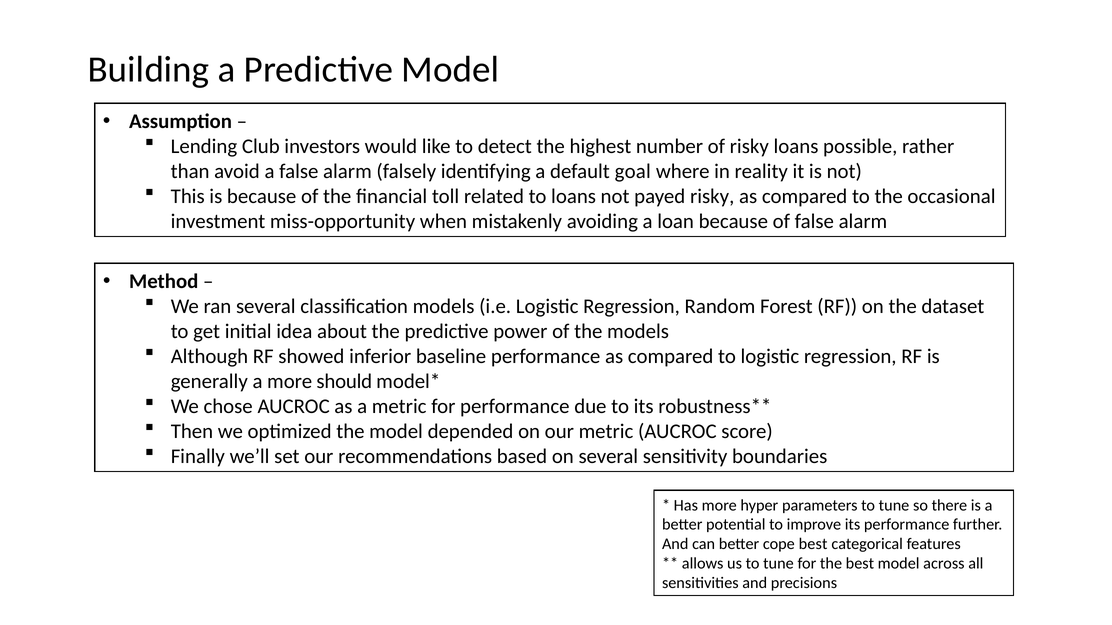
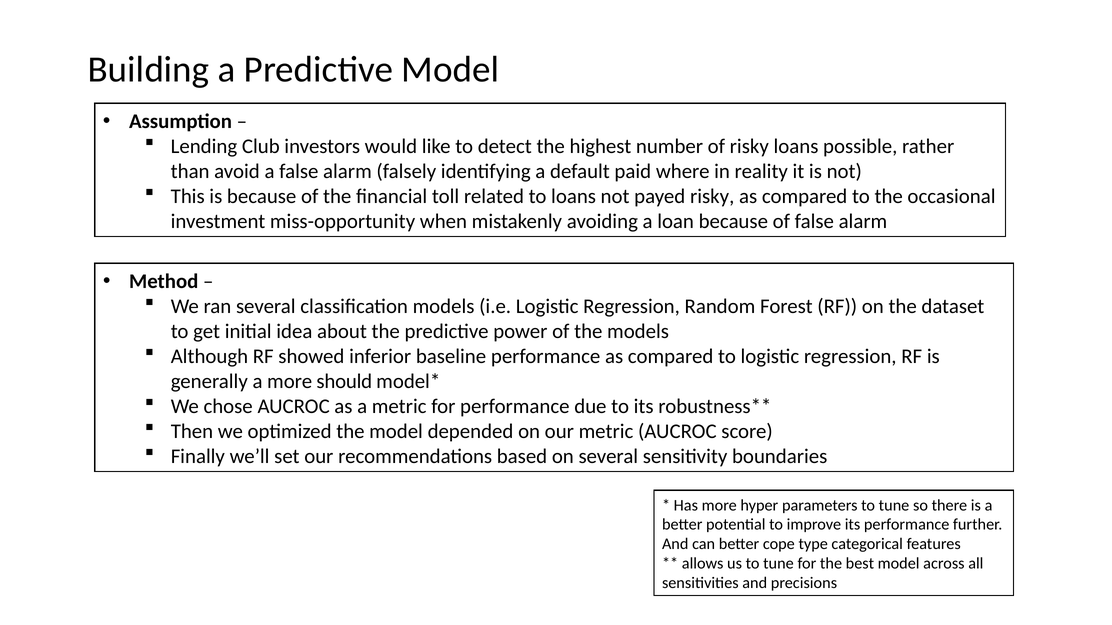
goal: goal -> paid (633, 171)
cope best: best -> type (813, 545)
